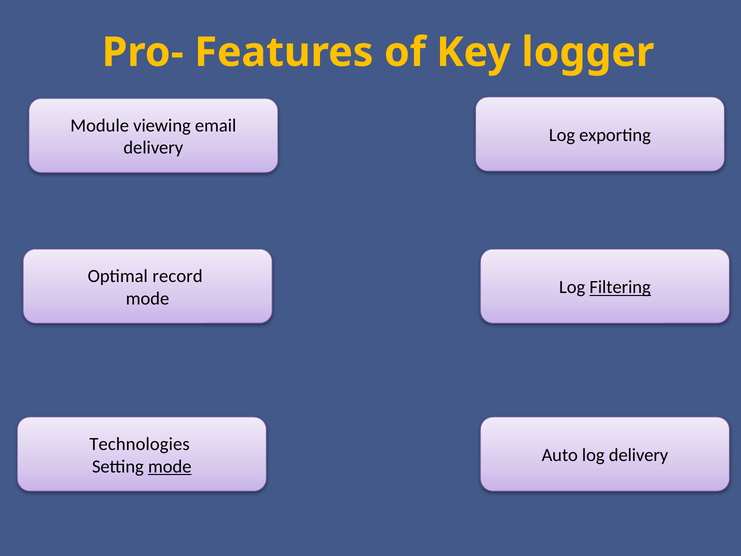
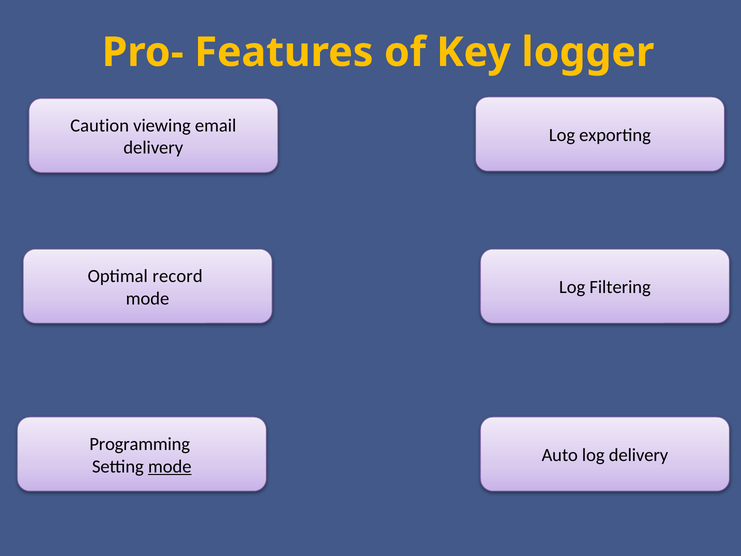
Module: Module -> Caution (100, 126)
Filtering underline: present -> none (620, 287)
Technologies: Technologies -> Programming (140, 444)
